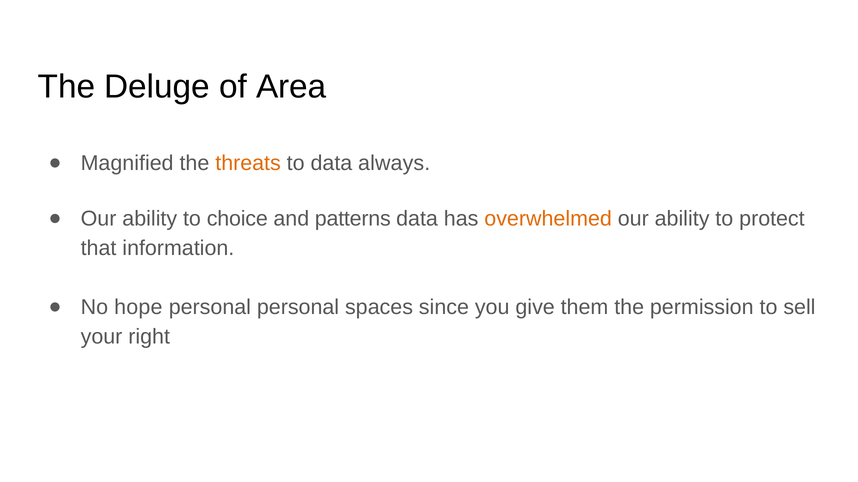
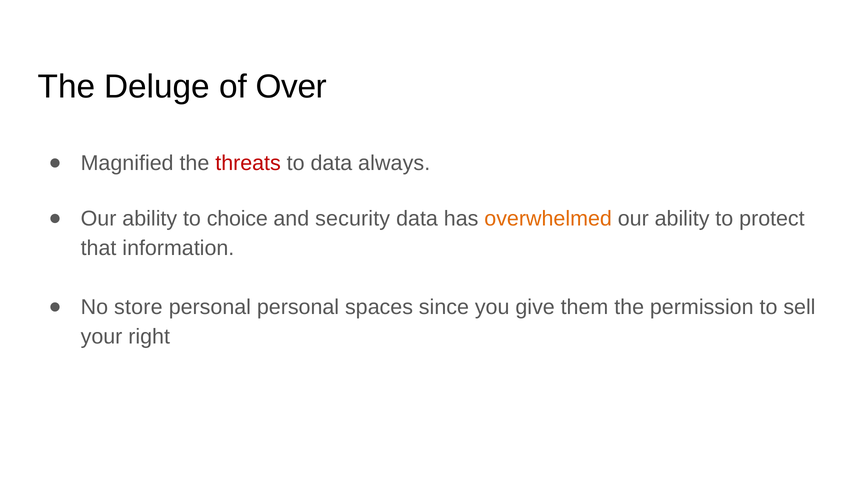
Area: Area -> Over (291, 87)
threats colour: orange -> red (248, 164)
patterns: patterns -> security (353, 219)
hope: hope -> store (138, 308)
